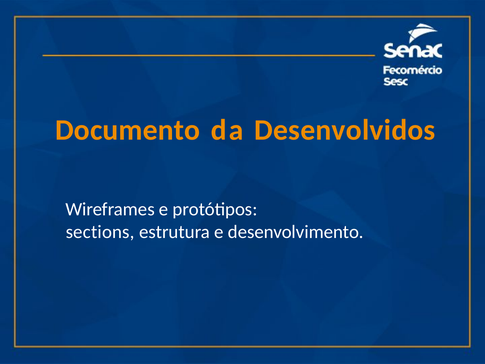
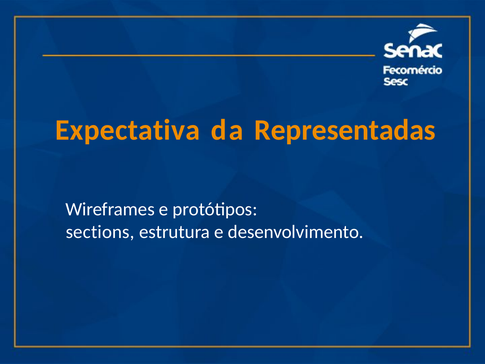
Documento: Documento -> Expectativa (128, 130)
Desenvolvidos: Desenvolvidos -> Representadas (345, 130)
